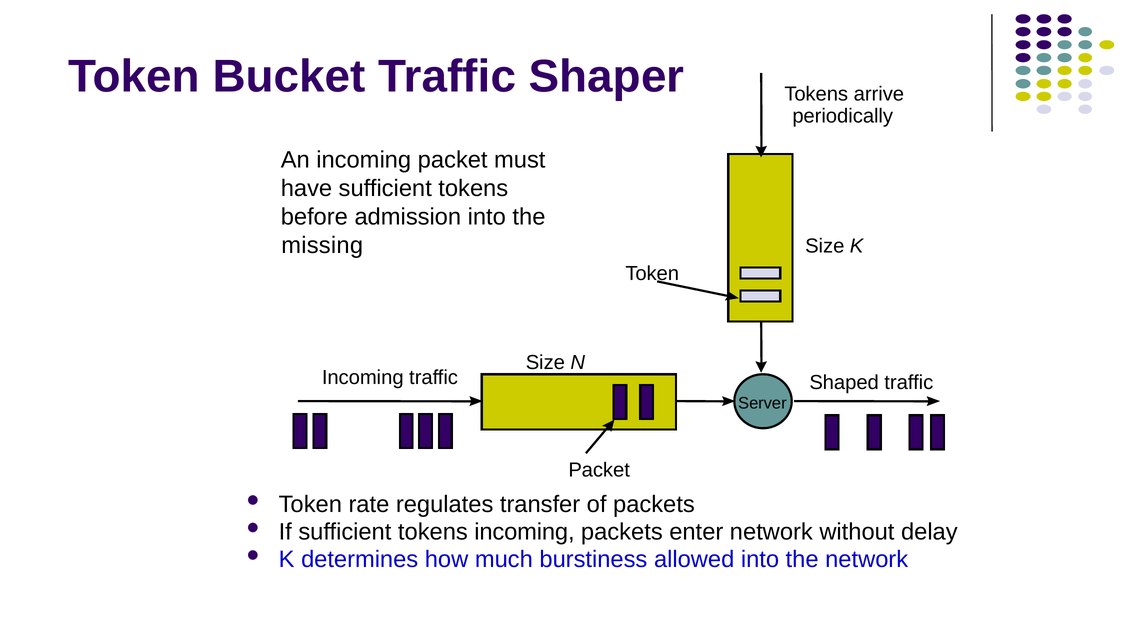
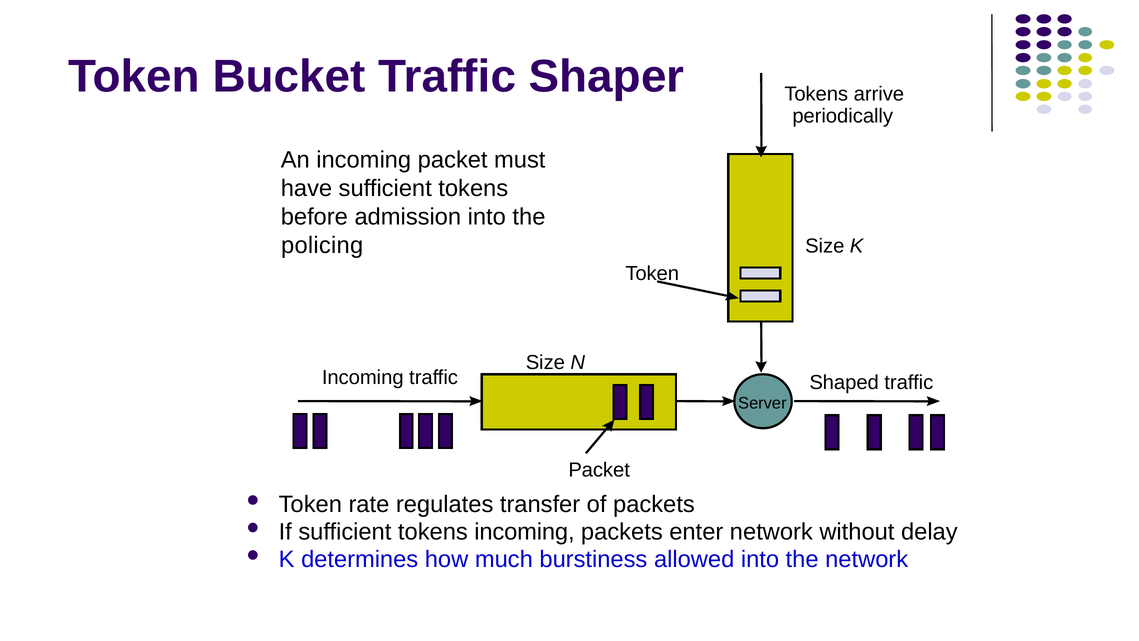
missing: missing -> policing (322, 245)
